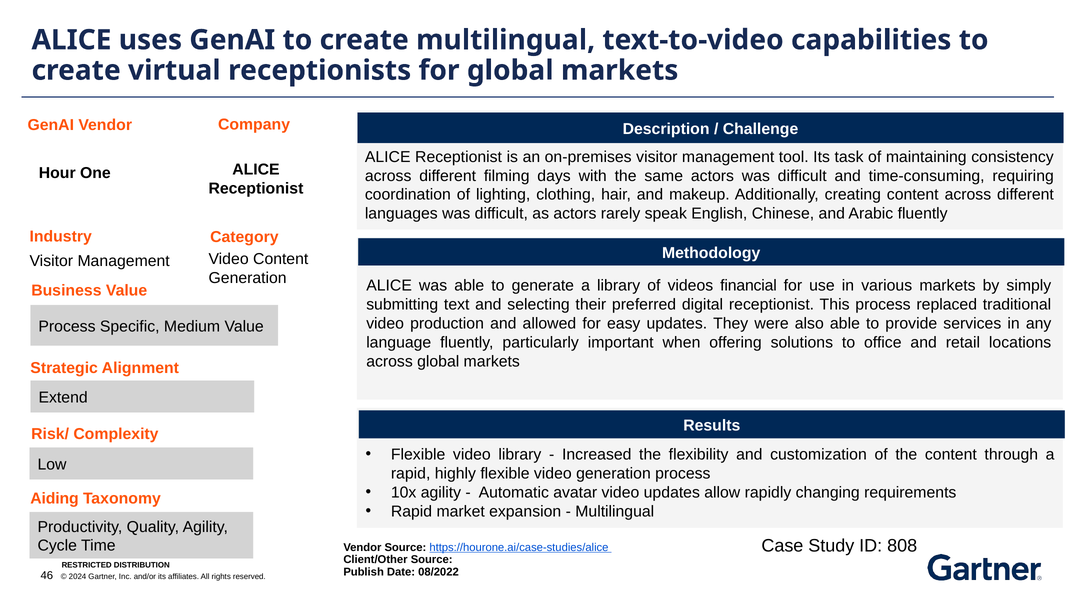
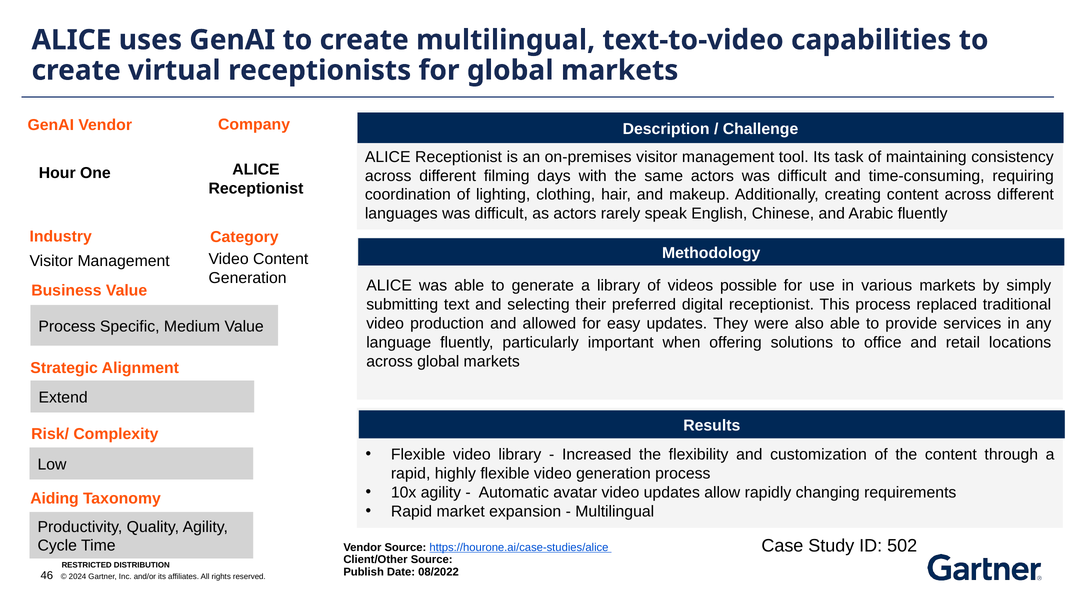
financial: financial -> possible (749, 285)
808: 808 -> 502 (902, 545)
